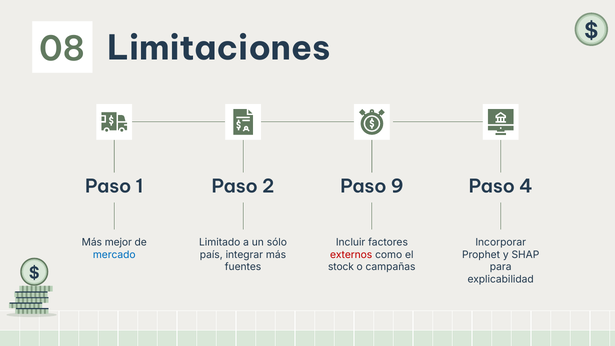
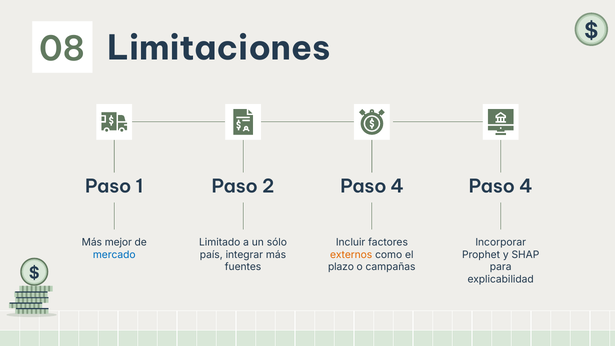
9: 9 -> 4 (397, 187)
externos colour: red -> orange (351, 255)
stock: stock -> plazo (341, 267)
